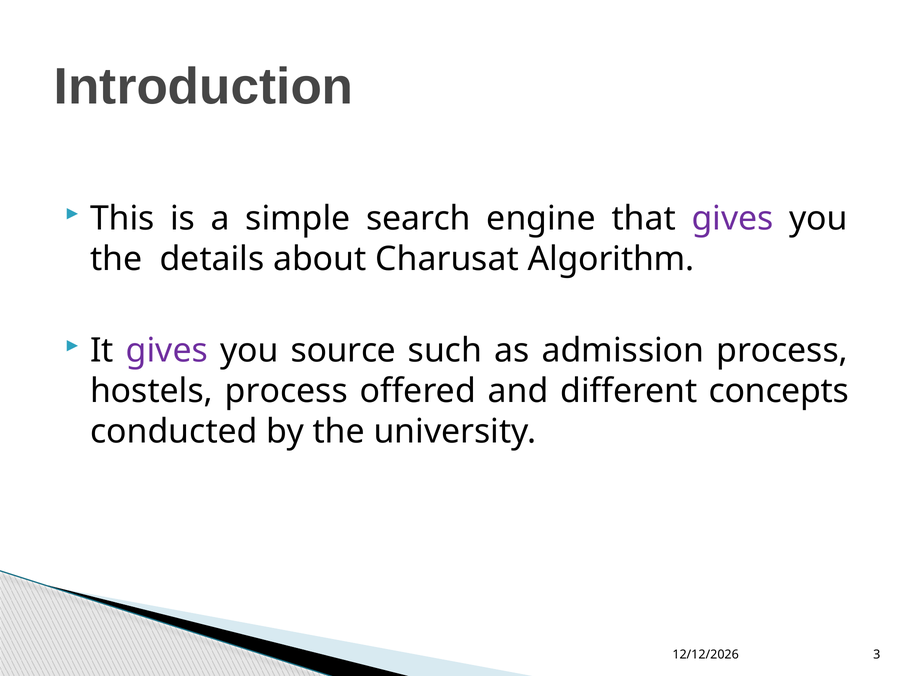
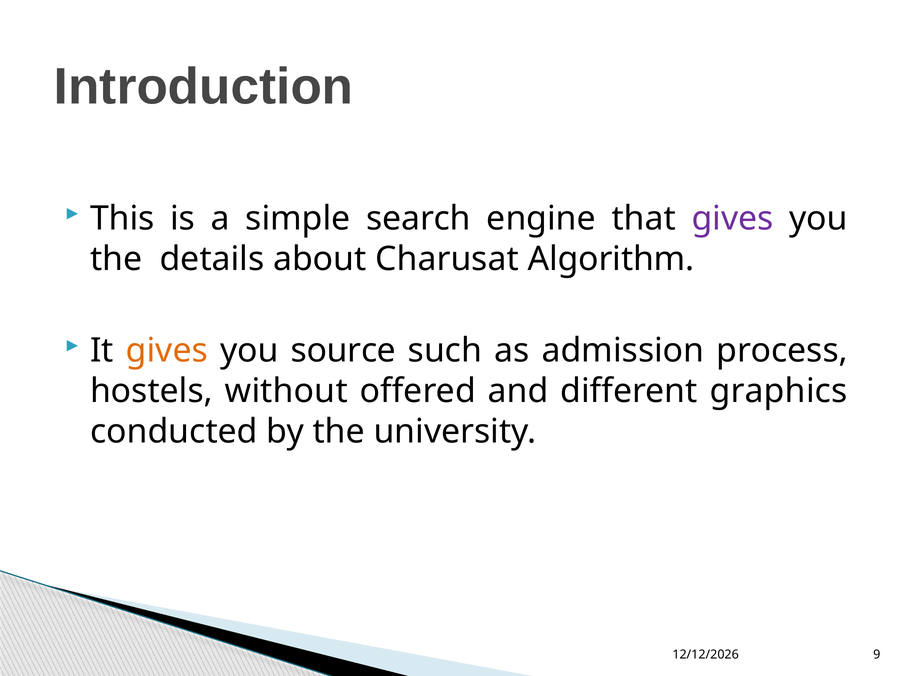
gives colour: purple -> orange (167, 351)
hostels process: process -> without (286, 391)
concepts: concepts -> graphics (779, 391)
3: 3 -> 9 (877, 655)
